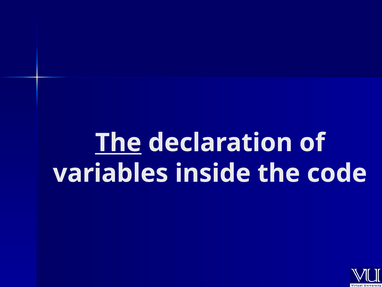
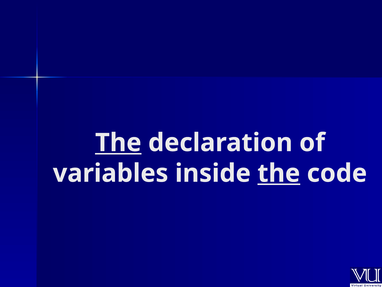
the underline: none -> present (279, 173)
